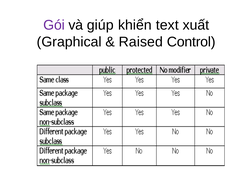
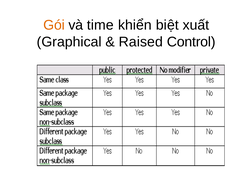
Gói colour: purple -> orange (54, 25)
giúp: giúp -> time (100, 25)
text: text -> biệt (167, 25)
